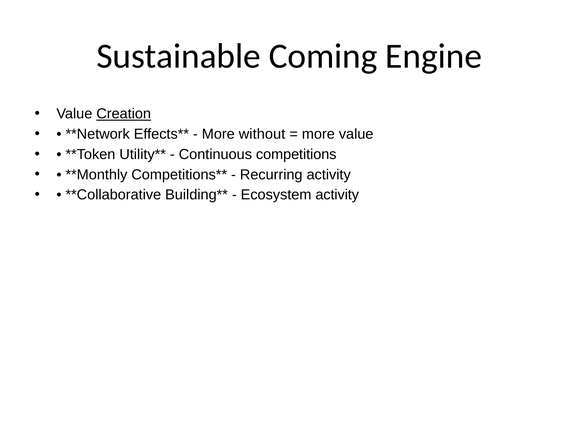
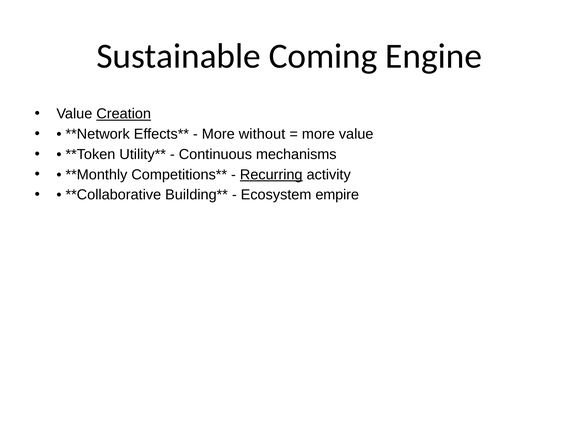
competitions: competitions -> mechanisms (296, 154)
Recurring underline: none -> present (271, 175)
Ecosystem activity: activity -> empire (337, 195)
